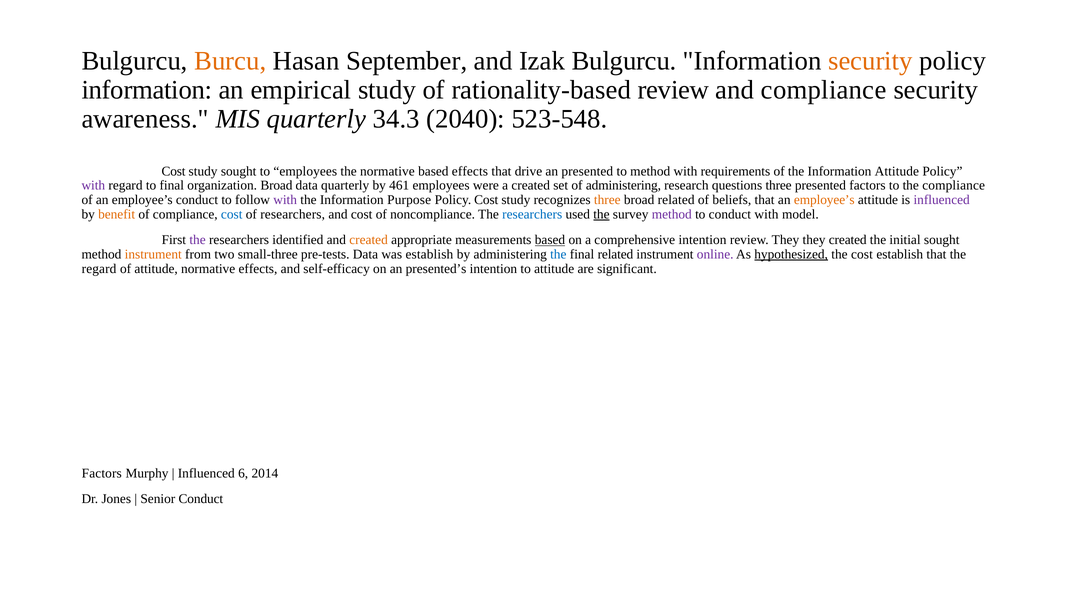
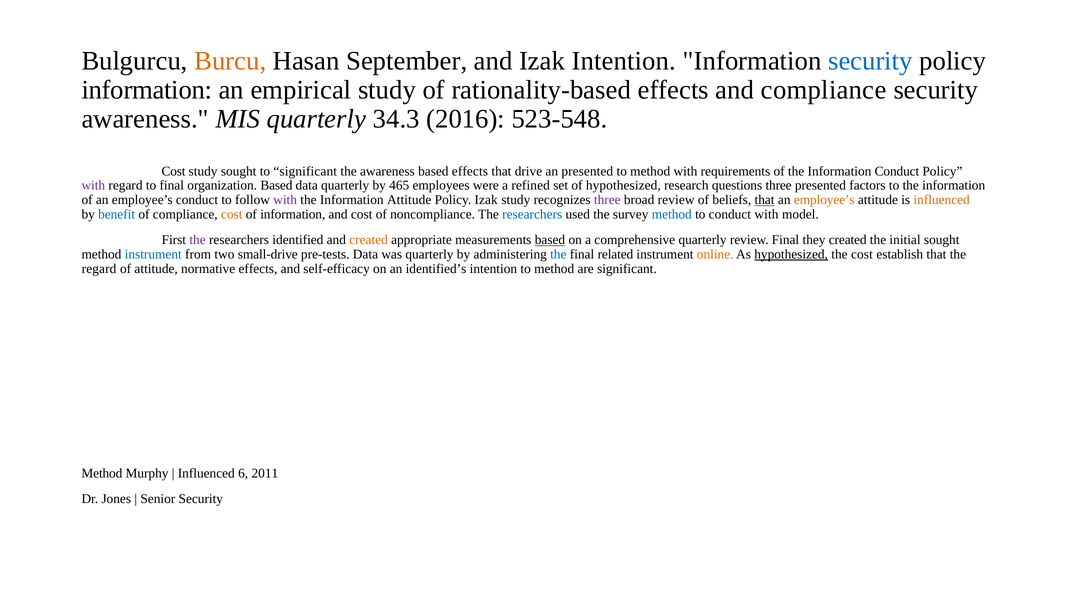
Izak Bulgurcu: Bulgurcu -> Intention (624, 61)
security colour: orange -> blue (870, 61)
rationality-based review: review -> effects (673, 90)
2040: 2040 -> 2016 (466, 119)
to employees: employees -> significant (305, 171)
the normative: normative -> awareness (387, 171)
Information Attitude: Attitude -> Conduct (897, 171)
organization Broad: Broad -> Based (276, 186)
461: 461 -> 465 (399, 186)
a created: created -> refined (531, 186)
of administering: administering -> hypothesized (623, 186)
to the compliance: compliance -> information (954, 186)
Information Purpose: Purpose -> Attitude (409, 200)
Policy Cost: Cost -> Izak (486, 200)
three colour: orange -> purple (607, 200)
broad related: related -> review (676, 200)
that underline: none -> present (765, 200)
influenced colour: purple -> orange (942, 200)
benefit colour: orange -> blue (117, 214)
cost colour: blue -> orange (232, 214)
of researchers: researchers -> information (293, 214)
the underline: present -> none (601, 214)
method colour: purple -> blue (672, 214)
comprehensive intention: intention -> quarterly (703, 240)
review They: They -> Final (785, 240)
instrument colour: orange -> blue (153, 254)
small-three: small-three -> small-drive (268, 254)
was establish: establish -> quarterly (429, 254)
online colour: purple -> orange (715, 254)
presented’s: presented’s -> identified’s (436, 269)
intention to attitude: attitude -> method (554, 269)
Factors: Factors -> Method (102, 473)
2014: 2014 -> 2011 (265, 473)
Senior Conduct: Conduct -> Security (201, 499)
